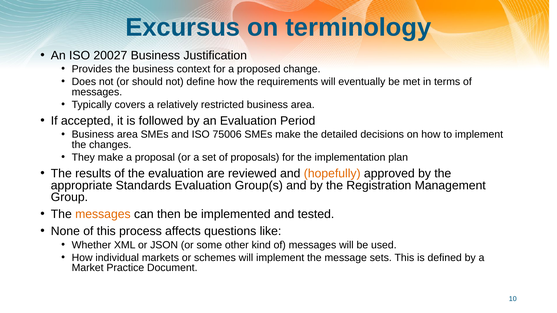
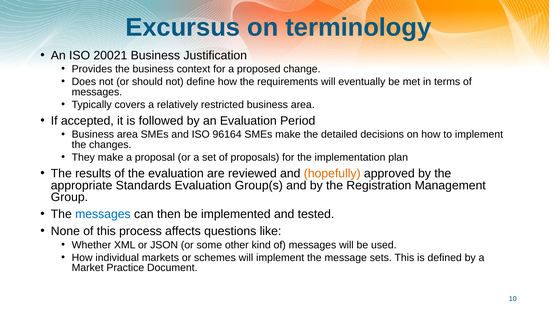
20027: 20027 -> 20021 (110, 55)
75006: 75006 -> 96164 (227, 135)
messages colour: orange -> blue (103, 214)
